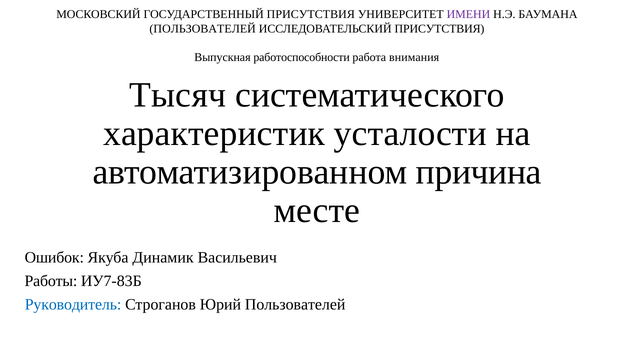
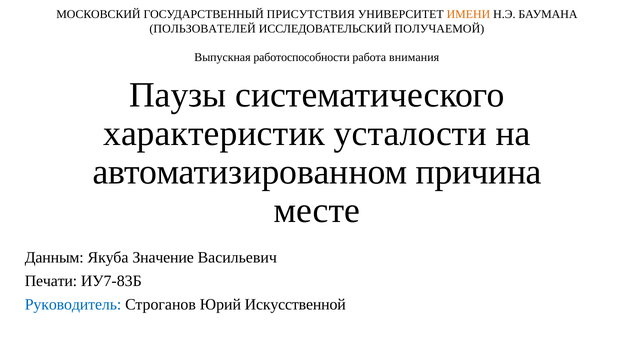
ИМЕНИ colour: purple -> orange (468, 14)
ИССЛЕДОВАТЕЛЬСКИЙ ПРИСУТСТВИЯ: ПРИСУТСТВИЯ -> ПОЛУЧАЕМОЙ (439, 29)
Тысяч: Тысяч -> Паузы (178, 95)
Ошибок: Ошибок -> Данным (54, 258)
Динамик: Динамик -> Значение (163, 258)
Работы: Работы -> Печати (51, 282)
Юрий Пользователей: Пользователей -> Искусственной (295, 305)
